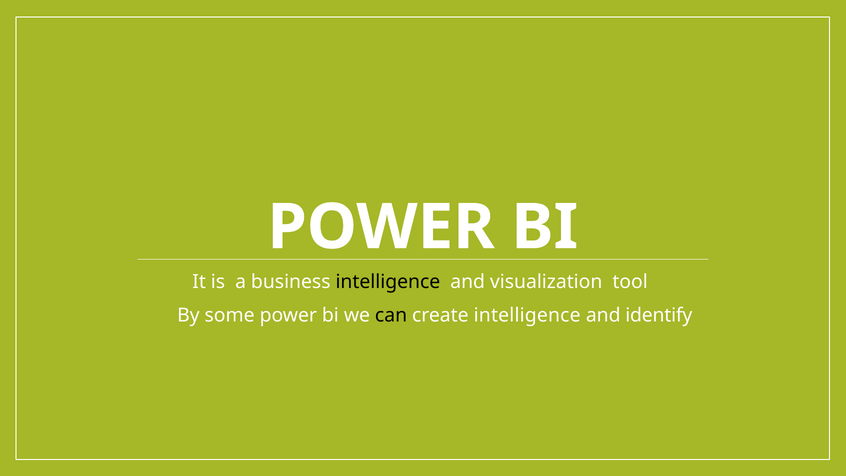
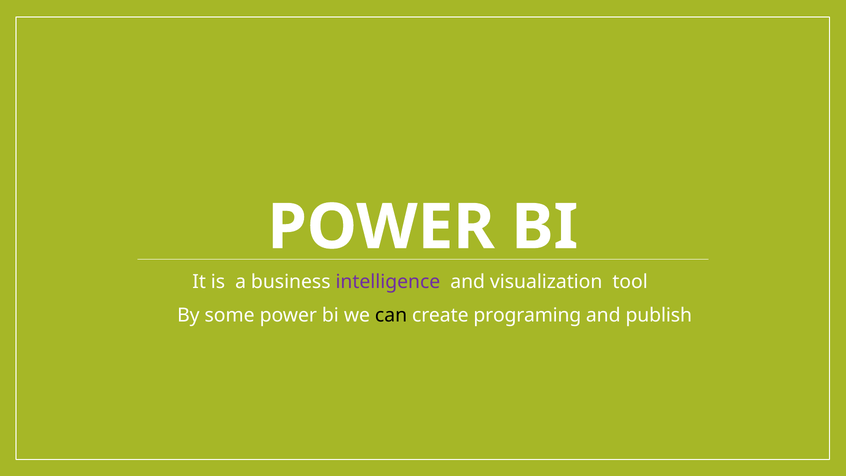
intelligence colour: black -> purple (388, 282)
create intelligence: intelligence -> programing (527, 315)
identify: identify -> publish (659, 315)
